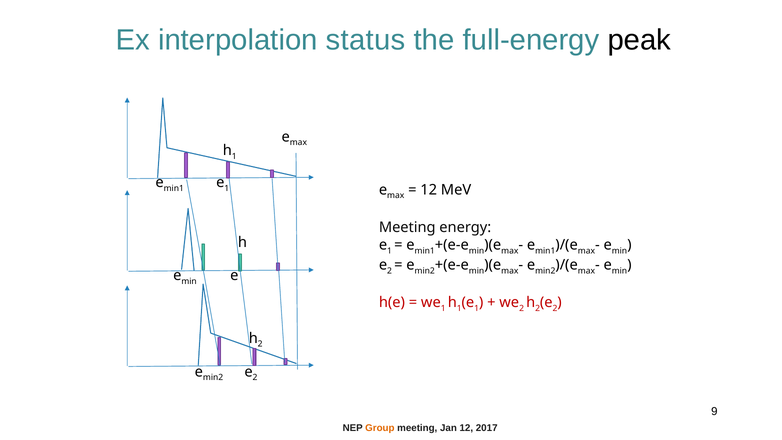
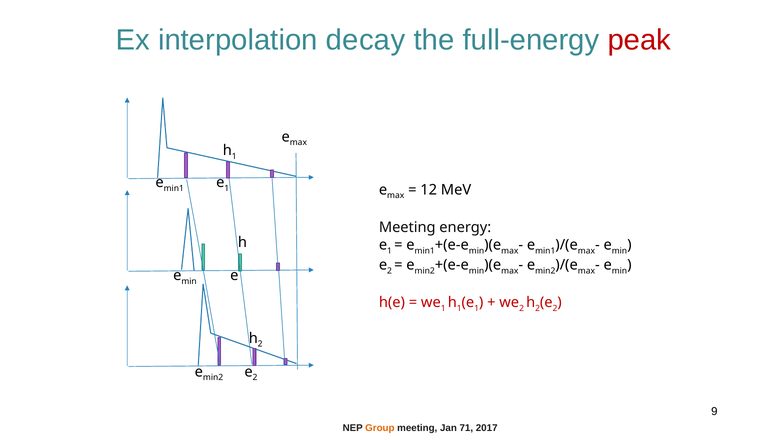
status: status -> decay (366, 40)
peak colour: black -> red (639, 40)
Jan 12: 12 -> 71 (466, 428)
